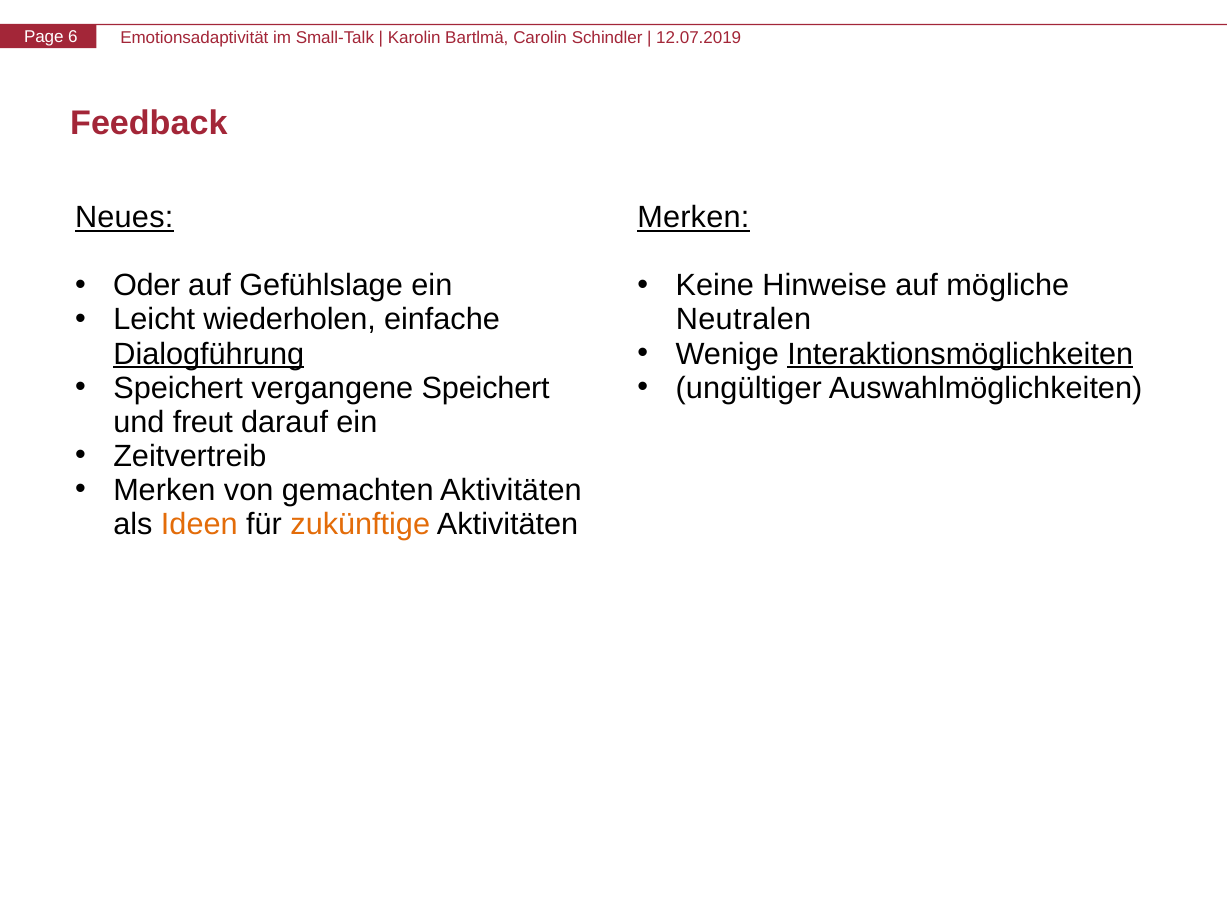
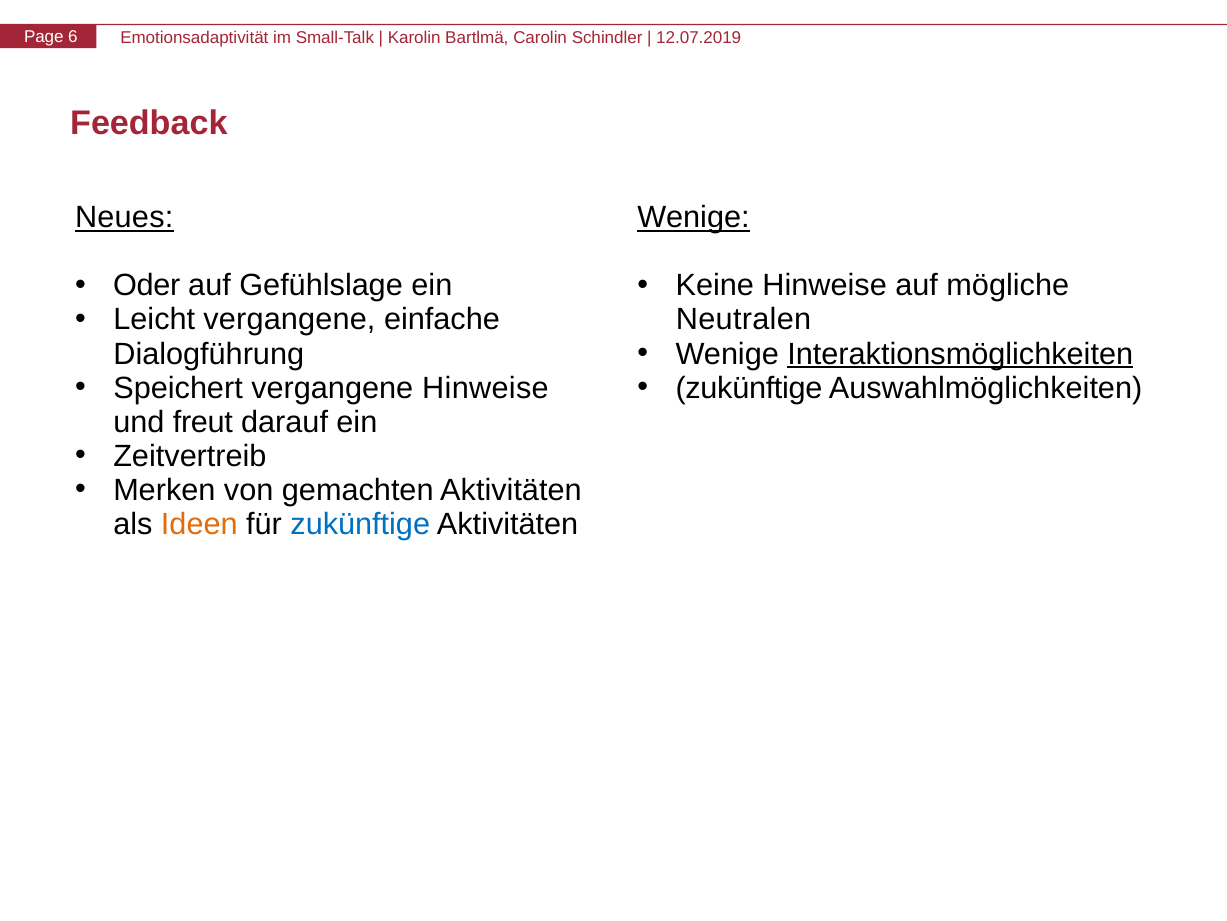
Merken: Merken -> Wenige (693, 217)
Leicht wiederholen: wiederholen -> vergangene (289, 320)
Dialogführung underline: present -> none (209, 354)
vergangene Speichert: Speichert -> Hinweise (485, 388)
ungültiger: ungültiger -> zukünftige (749, 388)
zukünftige colour: orange -> blue (360, 524)
